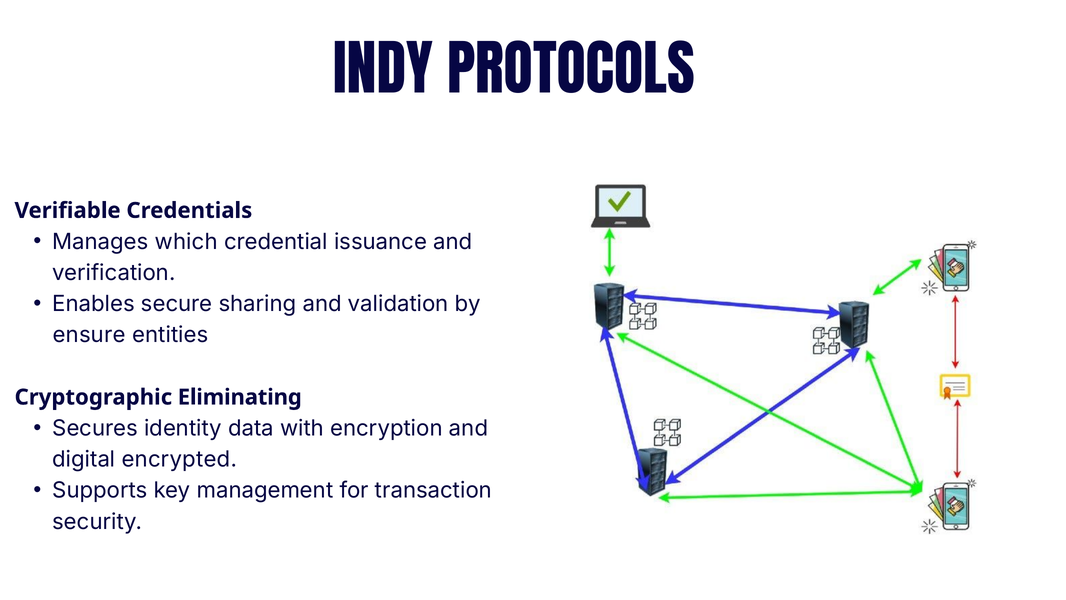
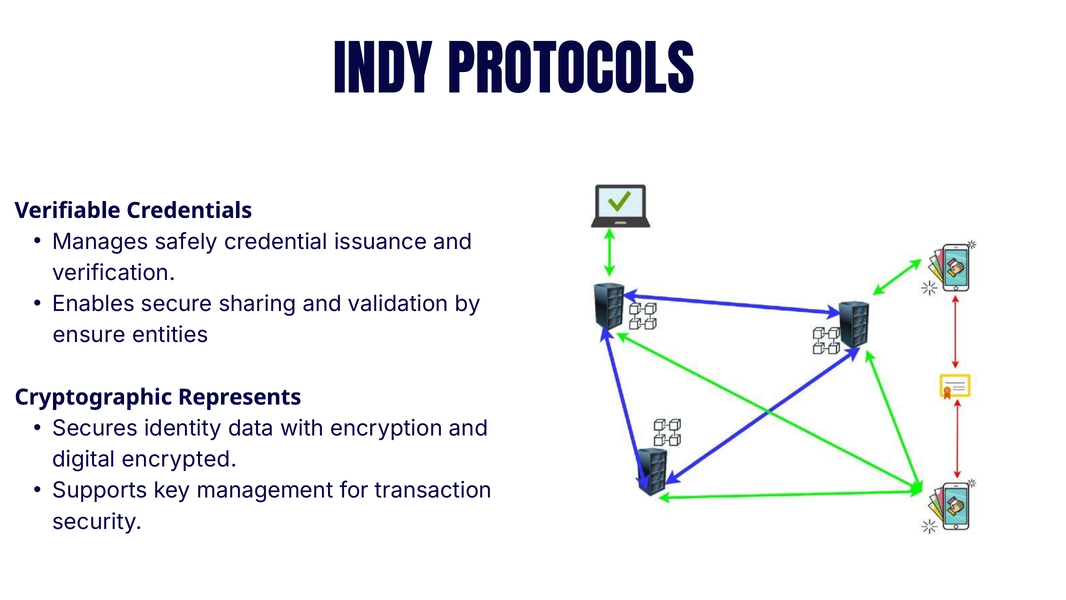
which: which -> safely (186, 242)
Eliminating: Eliminating -> Represents (240, 397)
